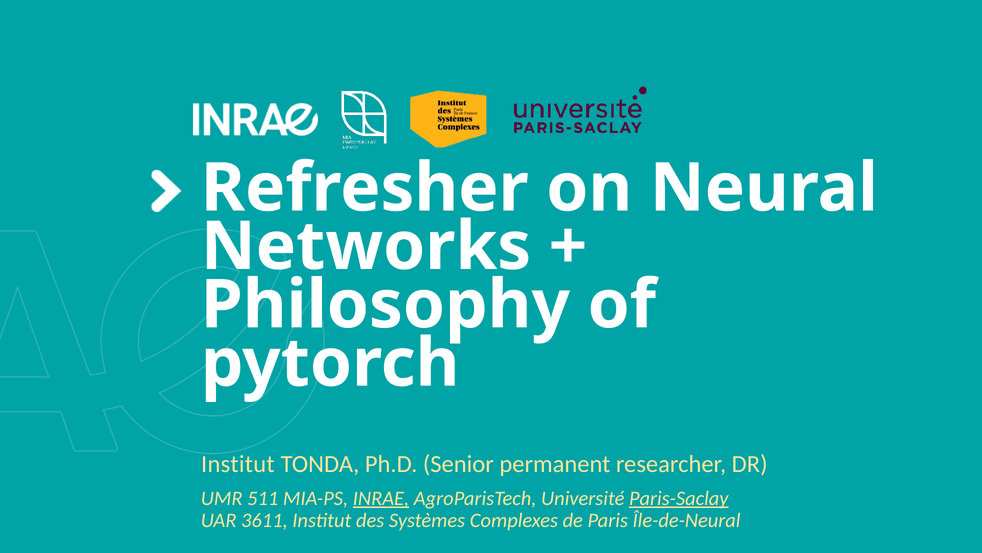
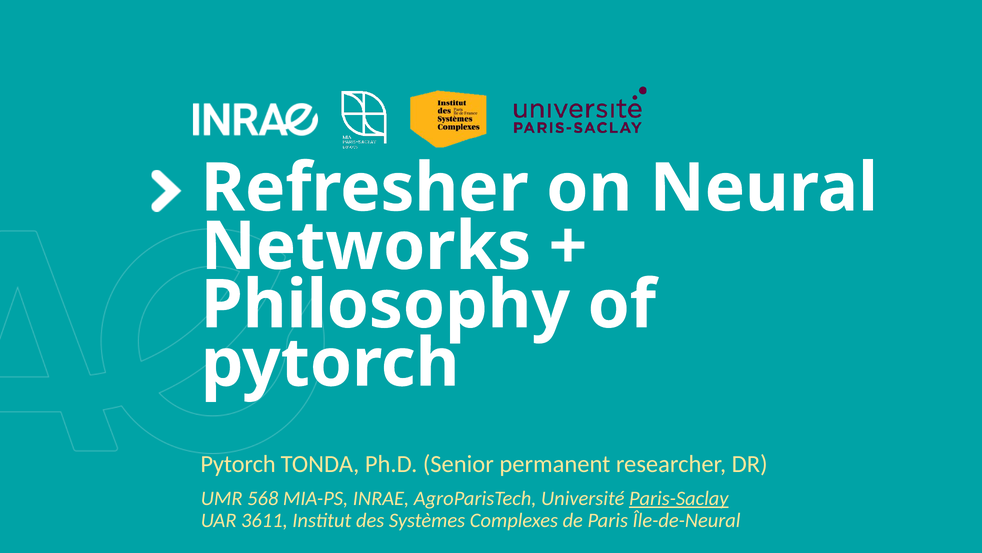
Institut: Institut -> Pytorch (238, 463)
511: 511 -> 568 (263, 498)
INRAE underline: present -> none (381, 498)
